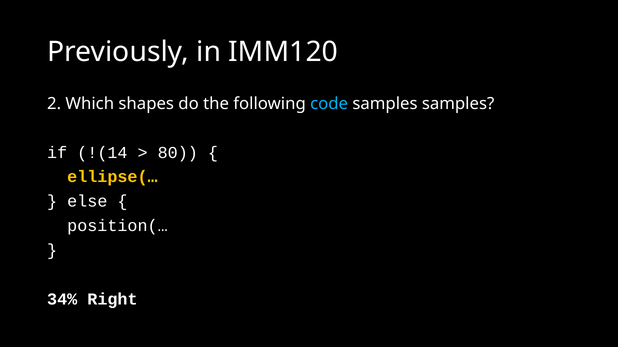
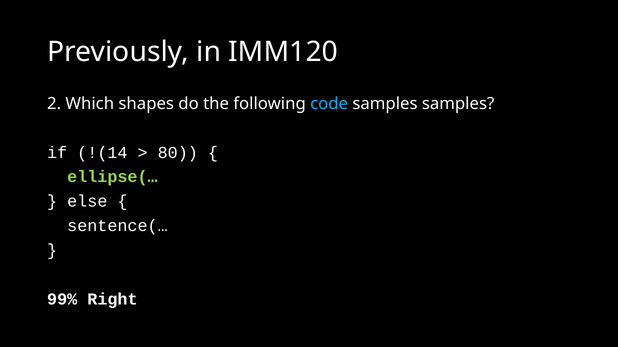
ellipse(… colour: yellow -> light green (112, 177)
position(…: position(… -> sentence(… (117, 226)
34%: 34% -> 99% (62, 300)
